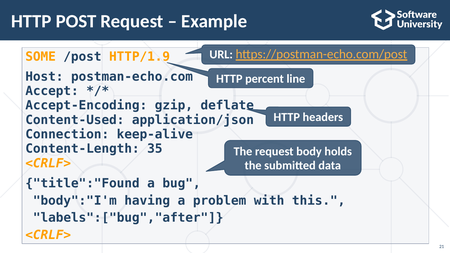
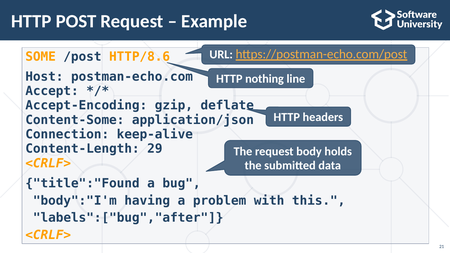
HTTP/1.9: HTTP/1.9 -> HTTP/8.6 (140, 57)
percent: percent -> nothing (265, 79)
Content-Used: Content-Used -> Content-Some (75, 120)
35: 35 -> 29 (155, 149)
